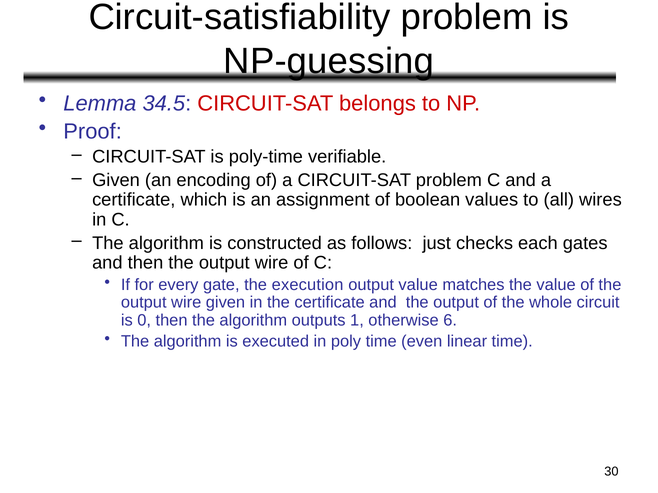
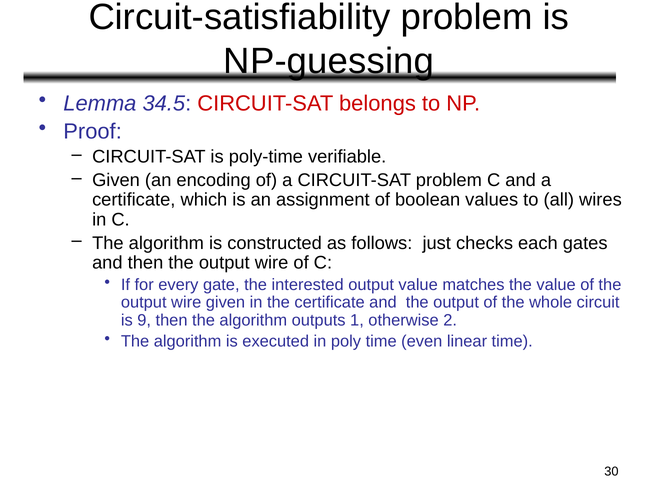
execution: execution -> interested (308, 285)
0: 0 -> 9 (144, 321)
6: 6 -> 2 (450, 321)
